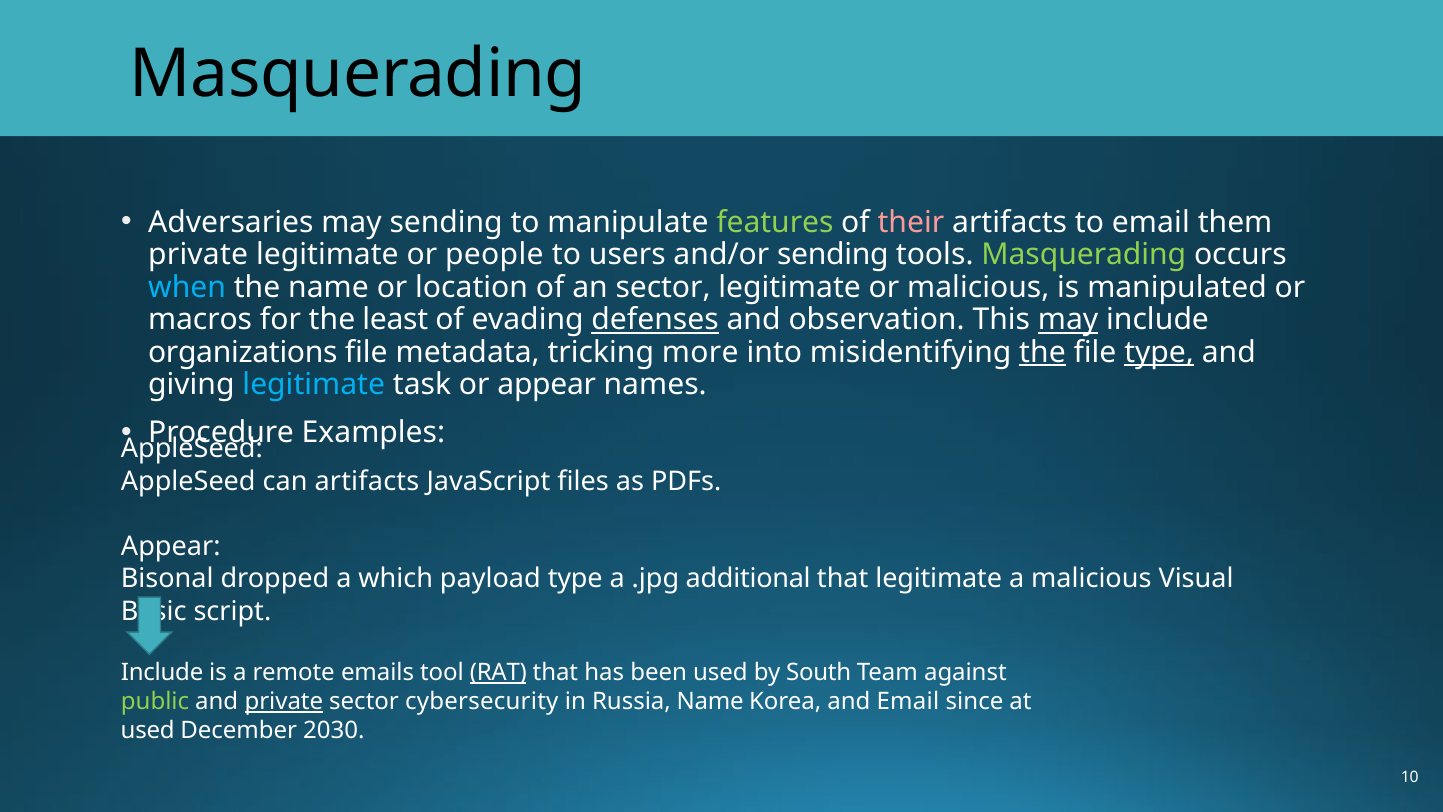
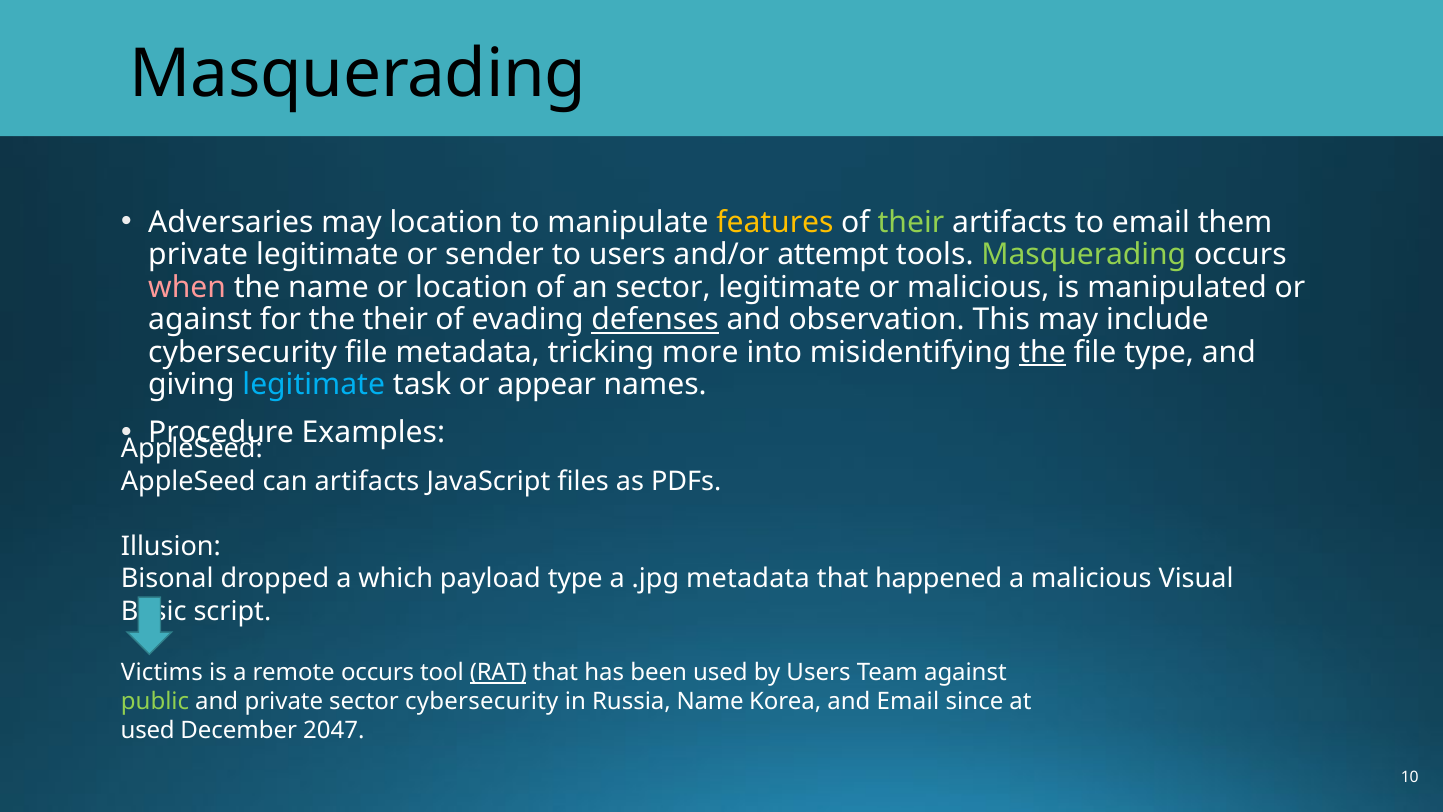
may sending: sending -> location (446, 222)
features colour: light green -> yellow (775, 222)
their colour: pink -> light green (911, 222)
people: people -> sender (494, 255)
and/or sending: sending -> attempt (833, 255)
when colour: light blue -> pink (187, 287)
macros: macros -> against (200, 320)
the least: least -> their (395, 320)
may underline: present -> none (1068, 320)
organizations: organizations -> cybersecurity (243, 352)
type underline: present -> none (1159, 352)
Appear: Appear -> Illusion (171, 546)
.jpg additional: additional -> metadata (748, 578)
that legitimate: legitimate -> happened (939, 578)
Include: Include -> Victims (162, 672)
remote emails: emails -> occurs (378, 672)
by South: South -> Users (819, 672)
private underline: present -> none (284, 701)
2030: 2030 -> 2047 (334, 730)
